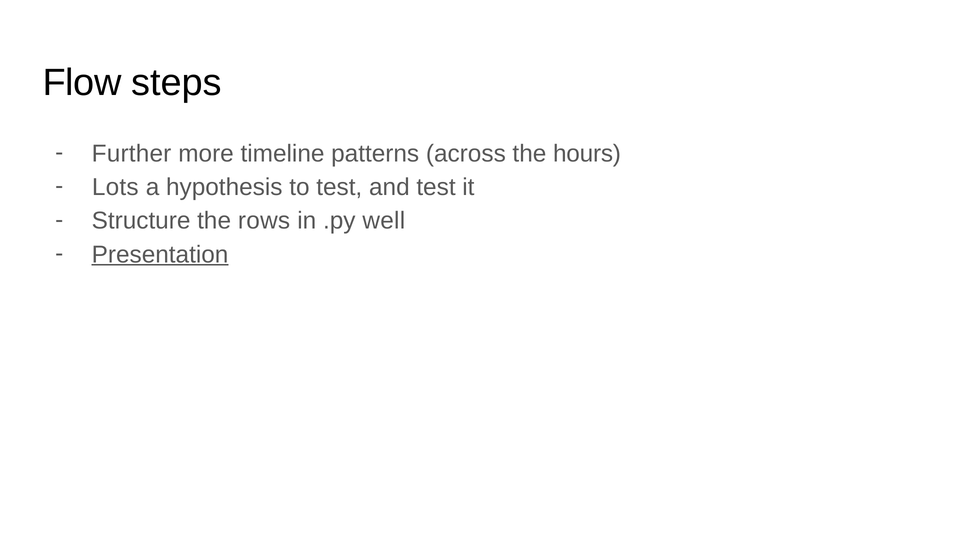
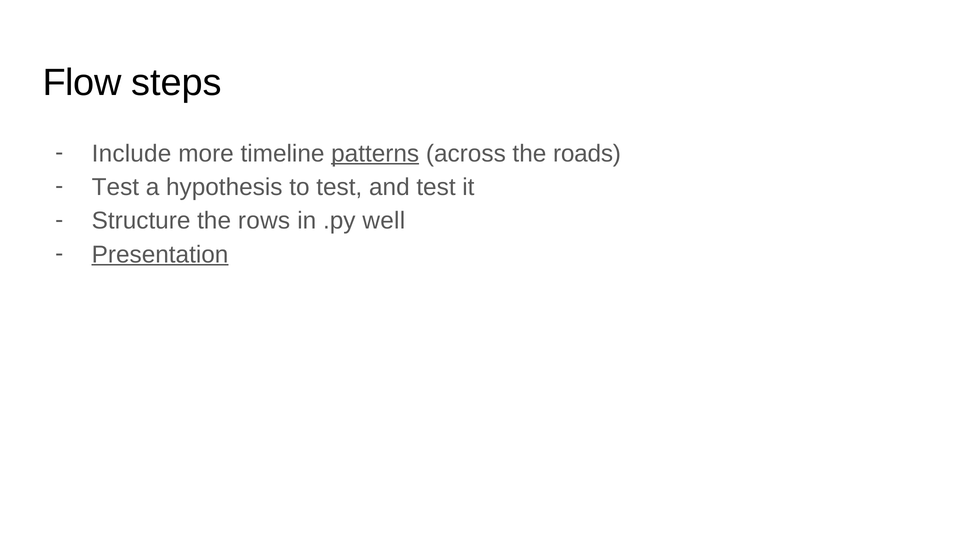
Further: Further -> Include (132, 153)
patterns underline: none -> present (375, 153)
hours: hours -> roads (587, 153)
Lots: Lots -> Test (115, 187)
